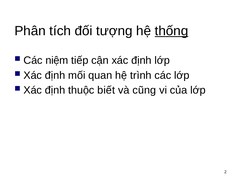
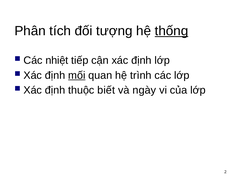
niệm: niệm -> nhiệt (57, 61)
mối underline: none -> present (77, 76)
cũng: cũng -> ngày (144, 91)
